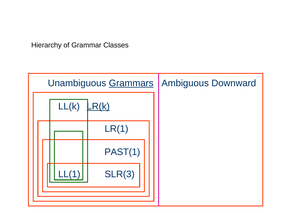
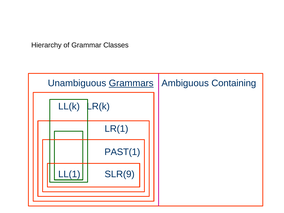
Downward: Downward -> Containing (234, 83)
LR(k underline: present -> none (98, 106)
SLR(3: SLR(3 -> SLR(9 (120, 174)
